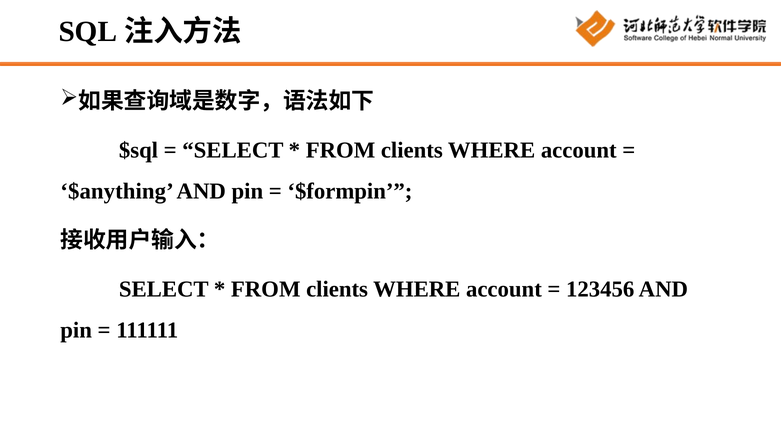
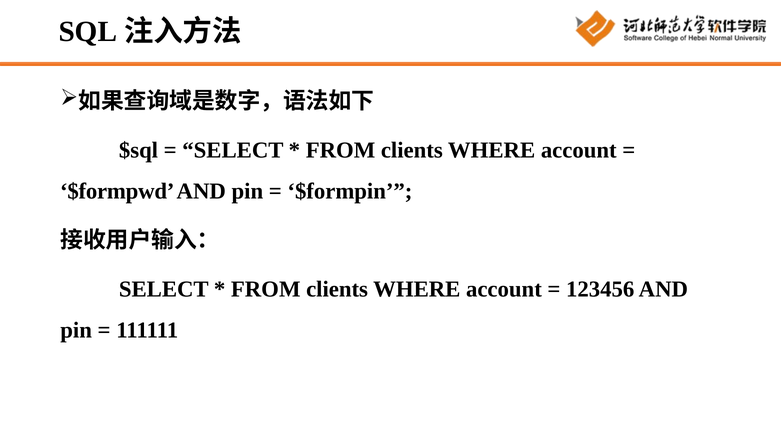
$anything: $anything -> $formpwd (117, 191)
